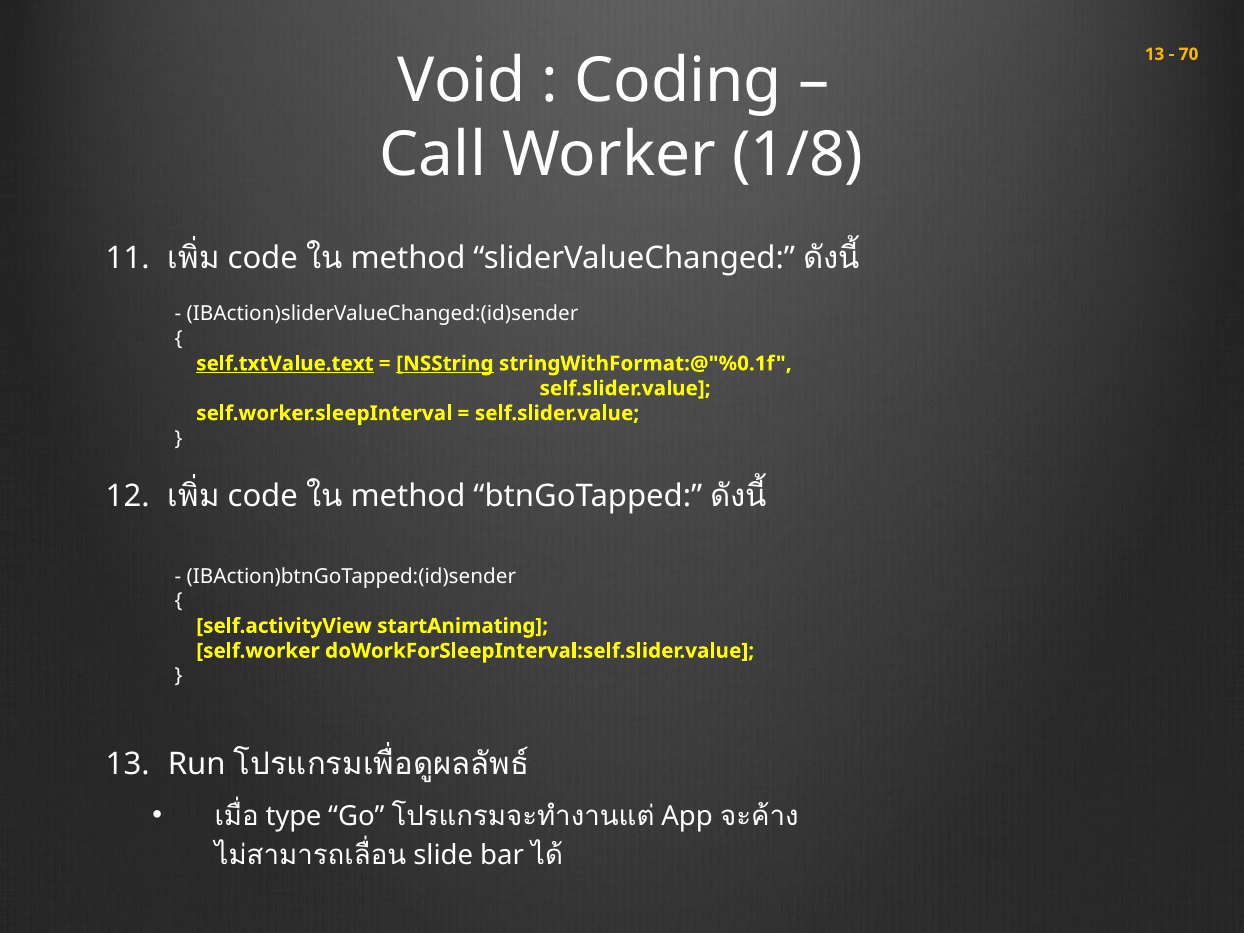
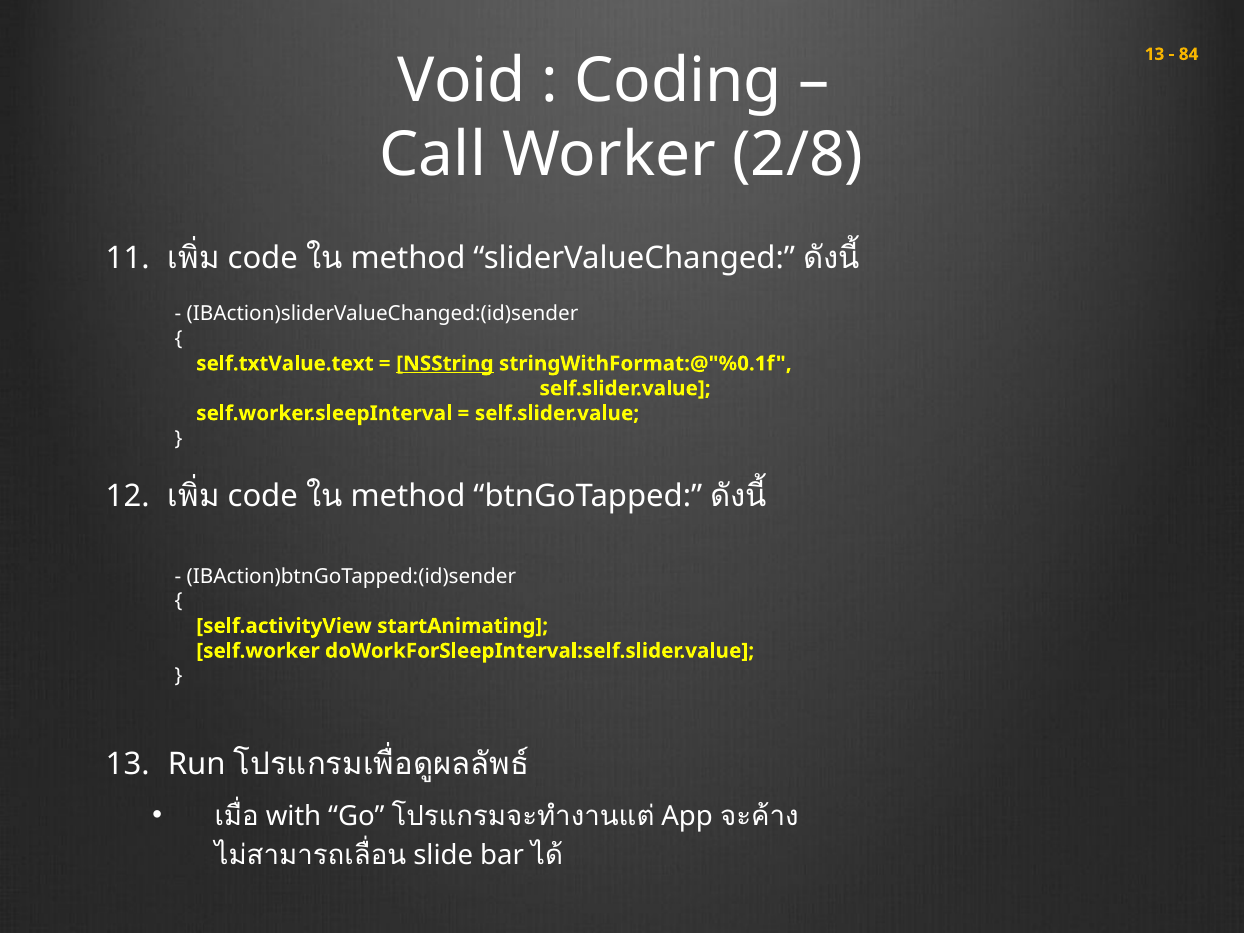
70: 70 -> 84 (1189, 54)
1/8: 1/8 -> 2/8 (798, 155)
self.txtValue.text underline: present -> none (285, 364)
type: type -> with (294, 816)
